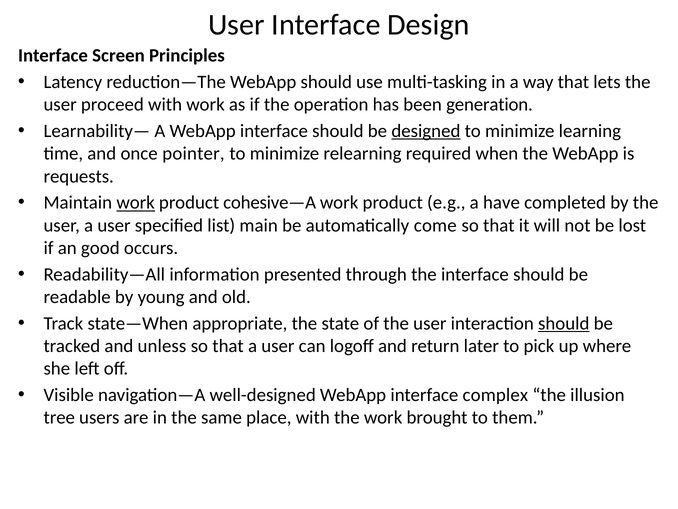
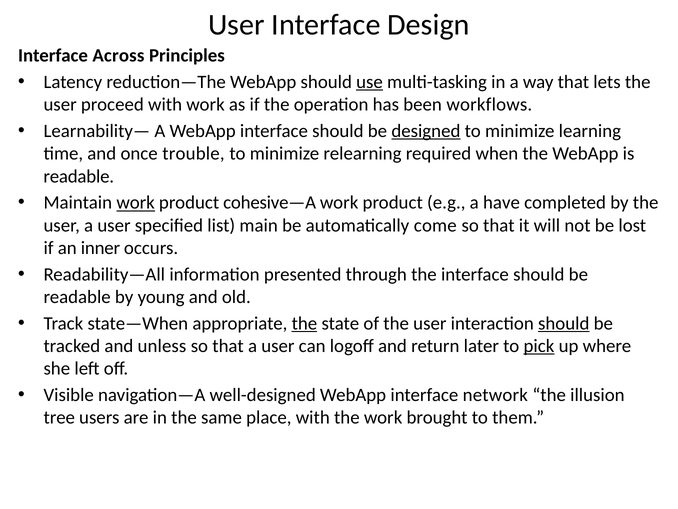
Screen: Screen -> Across (118, 56)
use underline: none -> present (369, 82)
generation: generation -> workflows (489, 105)
pointer: pointer -> trouble (193, 154)
requests: requests -> readable (79, 176)
good: good -> inner (100, 248)
the underline: none -> present (304, 323)
pick underline: none -> present (539, 346)
complex: complex -> network (495, 395)
